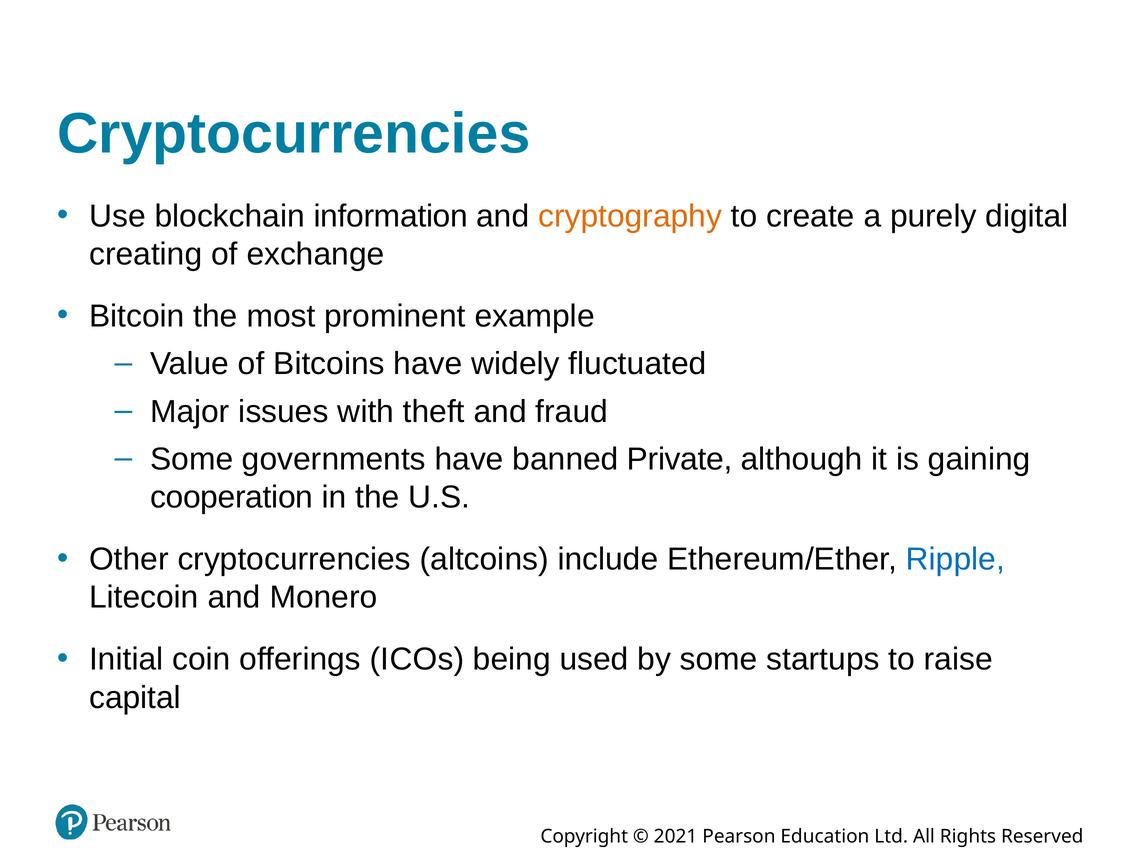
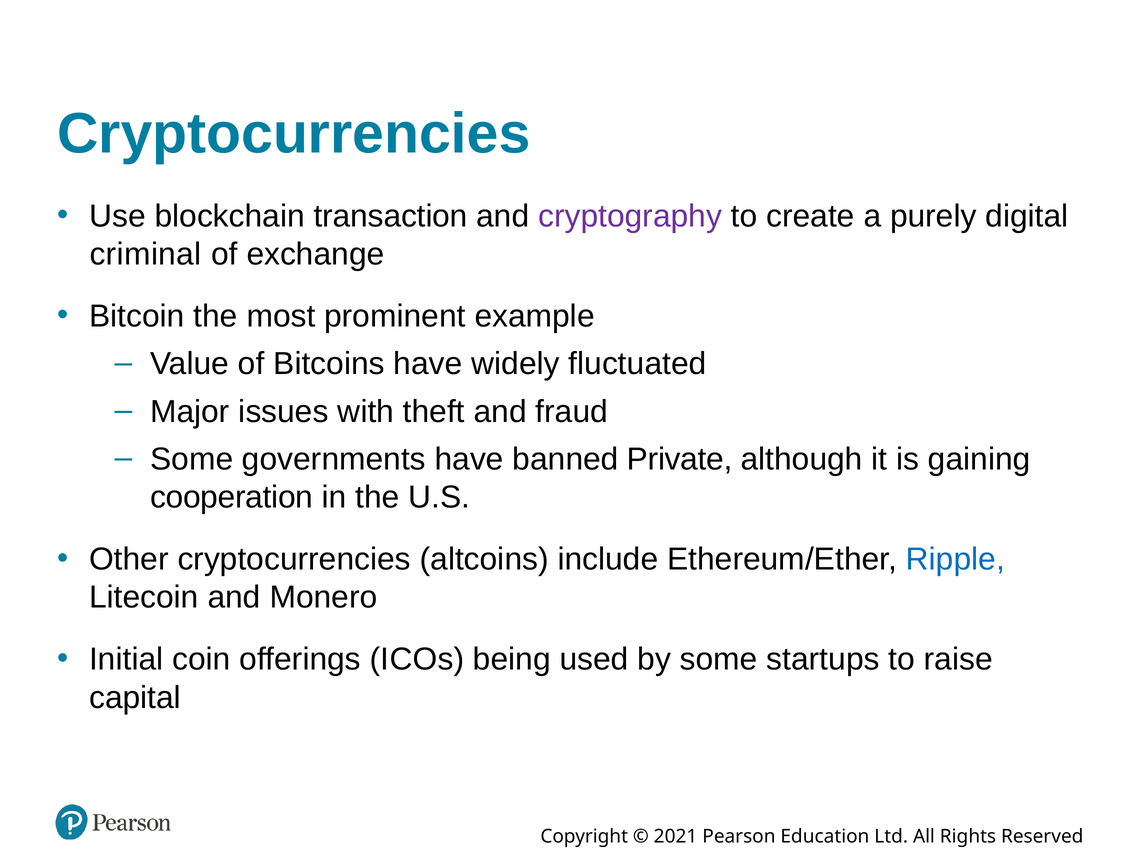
information: information -> transaction (391, 216)
cryptography colour: orange -> purple (630, 216)
creating: creating -> criminal (146, 254)
